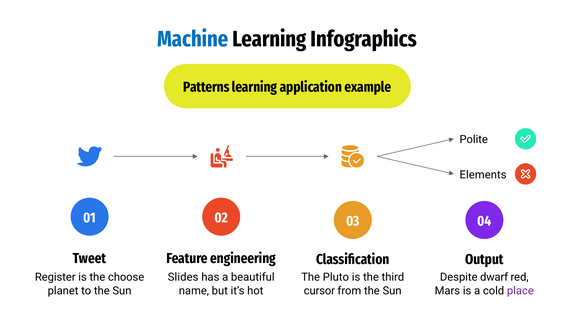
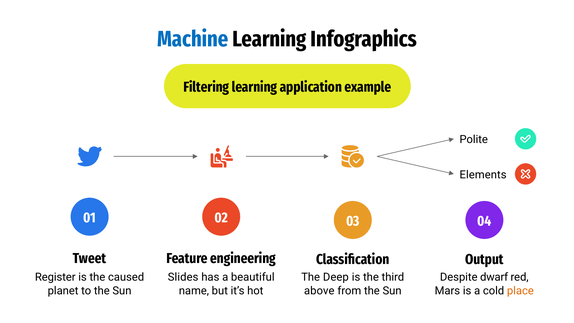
Patterns: Patterns -> Filtering (206, 87)
choose: choose -> caused (126, 277)
Pluto: Pluto -> Deep (336, 277)
cursor: cursor -> above (319, 291)
place colour: purple -> orange (520, 291)
